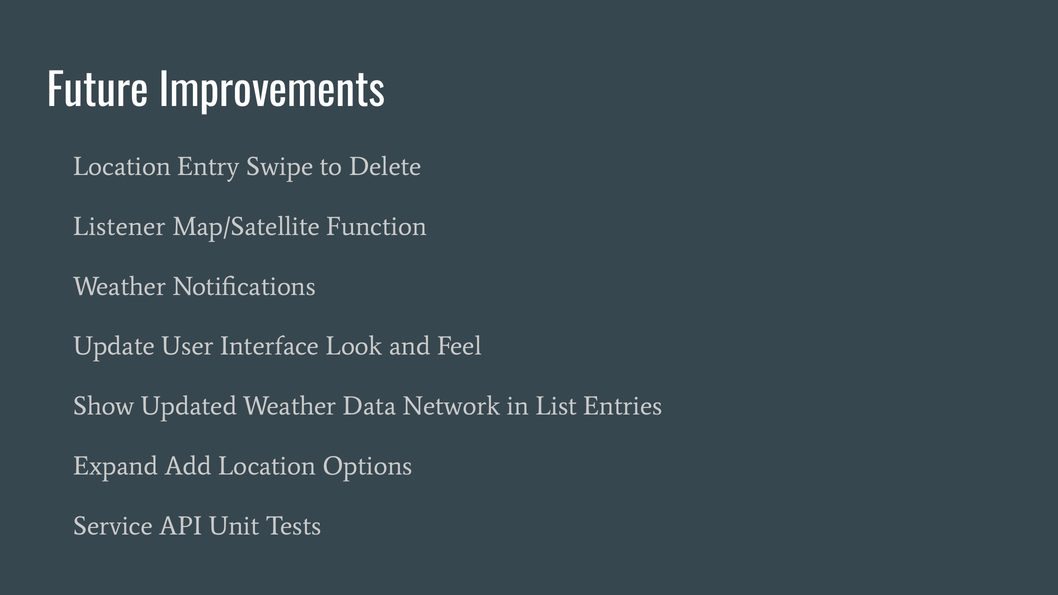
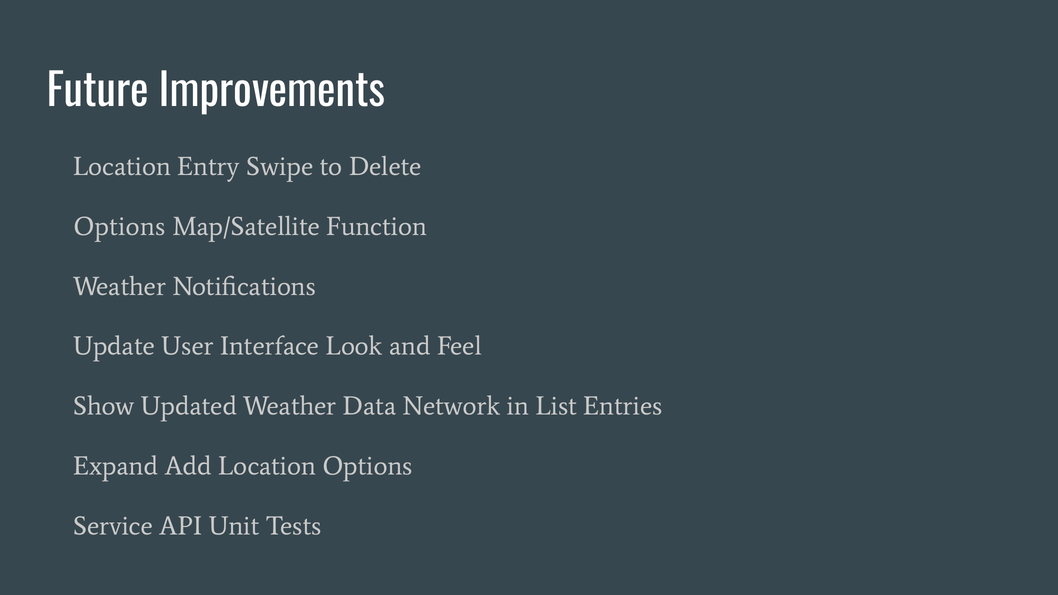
Listener: Listener -> Options (119, 226)
